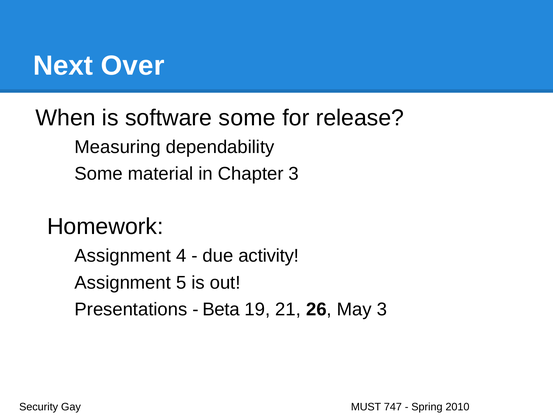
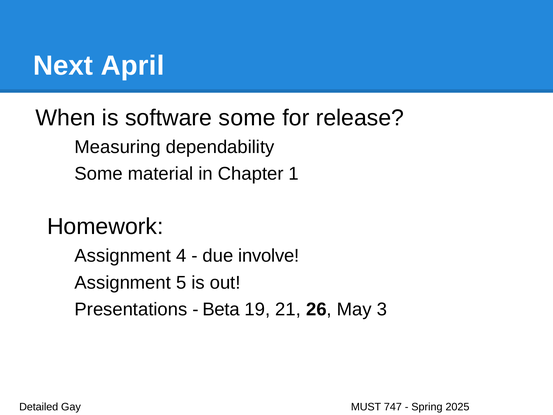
Over: Over -> April (133, 66)
Chapter 3: 3 -> 1 (294, 174)
activity: activity -> involve (269, 256)
Security: Security -> Detailed (39, 407)
2010: 2010 -> 2025 (457, 407)
